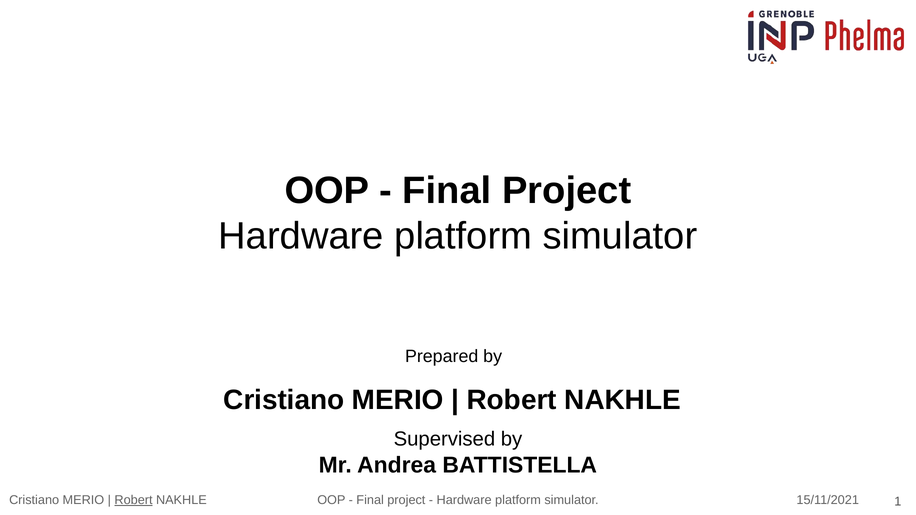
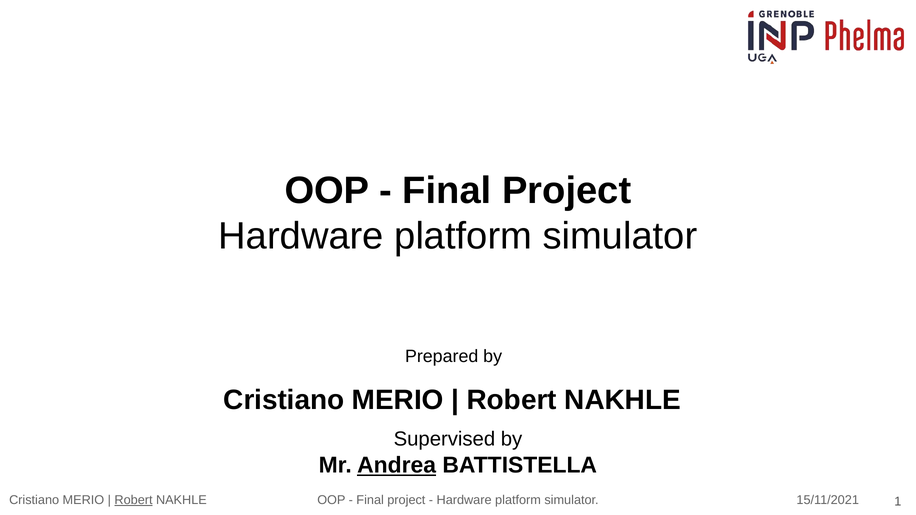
Andrea underline: none -> present (397, 466)
